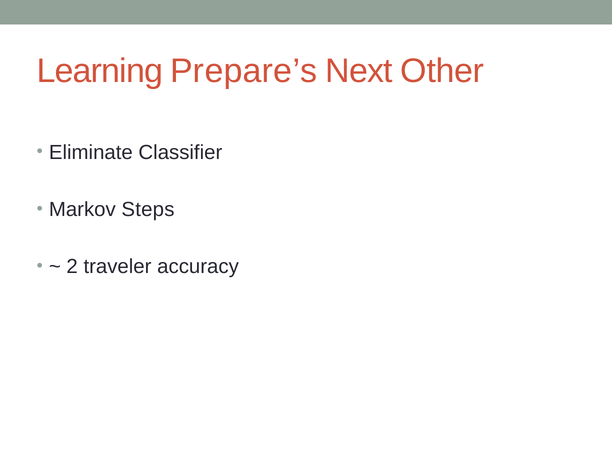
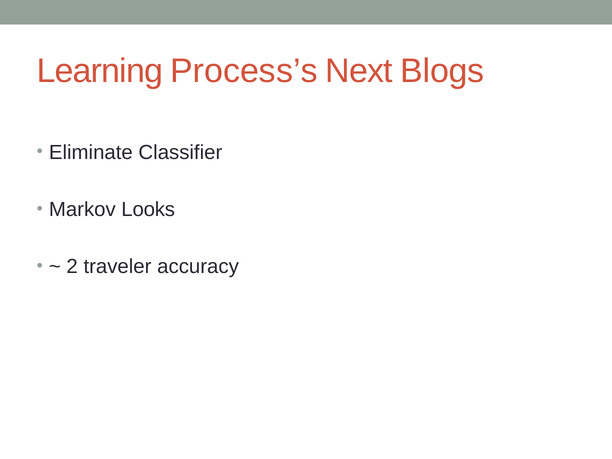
Prepare’s: Prepare’s -> Process’s (244, 71)
Other: Other -> Blogs (442, 71)
Steps: Steps -> Looks (148, 209)
